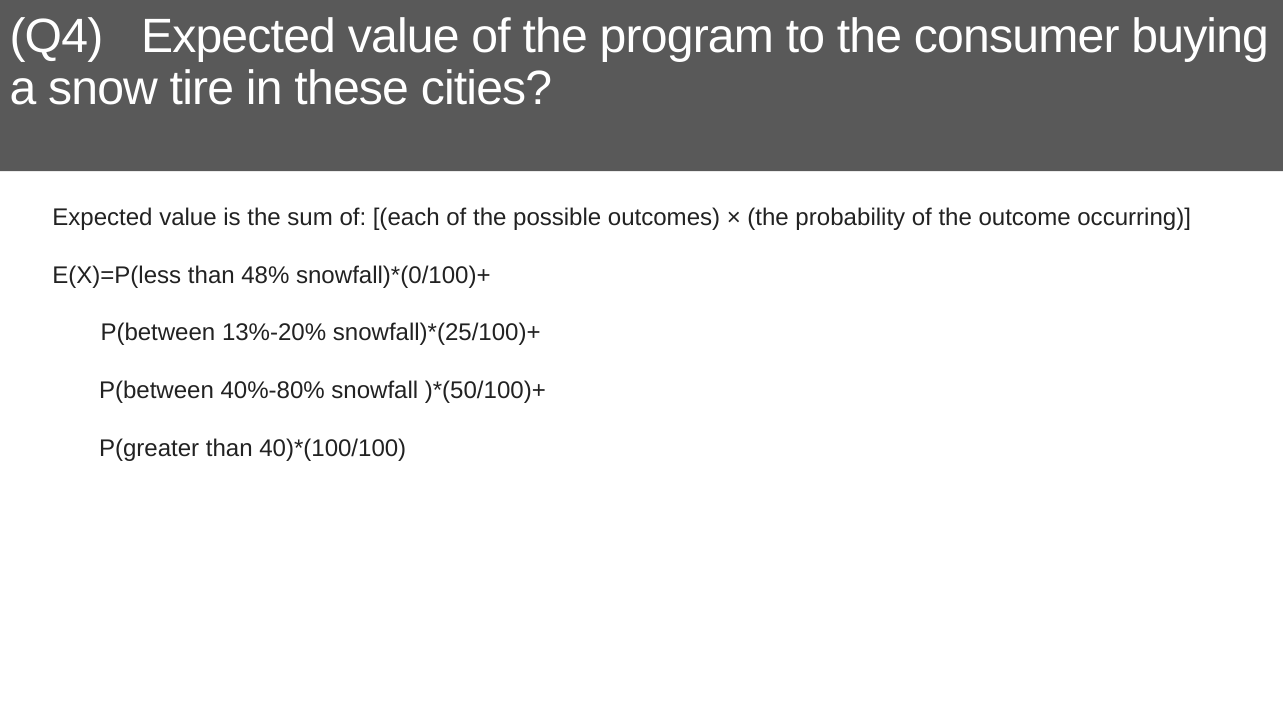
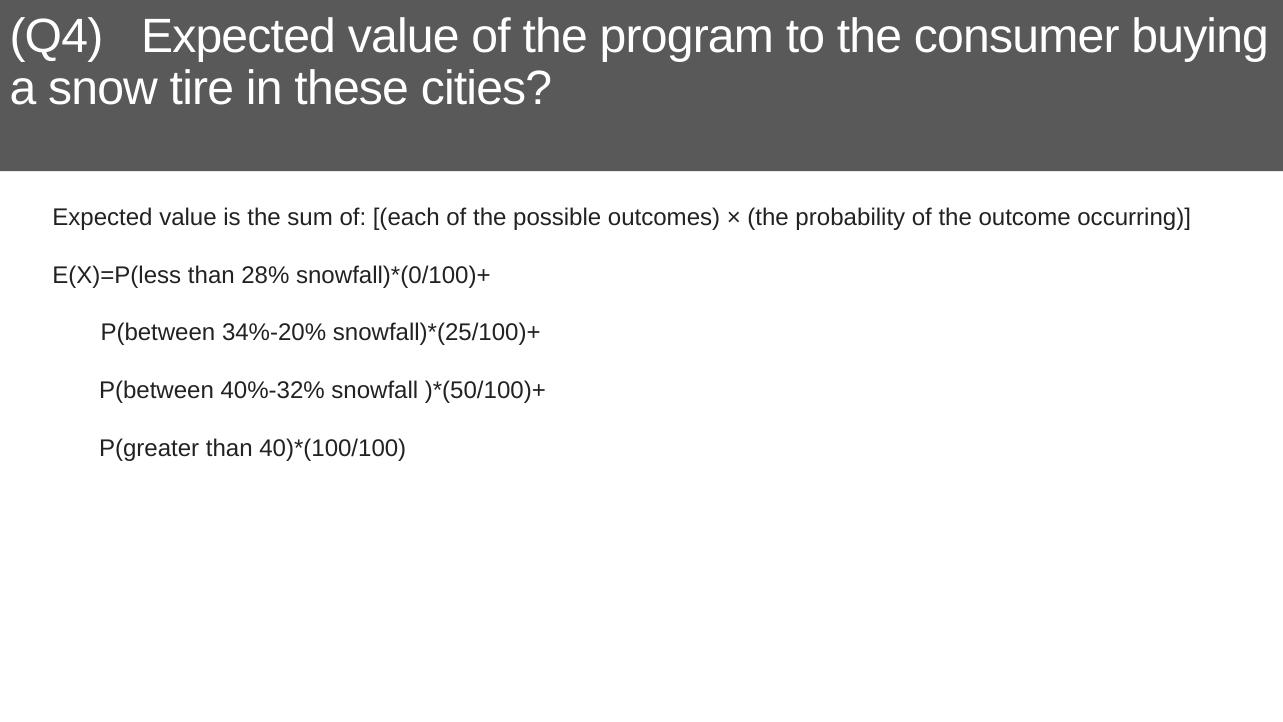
48%: 48% -> 28% (265, 275)
13%-20%: 13%-20% -> 34%-20% (274, 333)
40%-80%: 40%-80% -> 40%-32% (273, 391)
